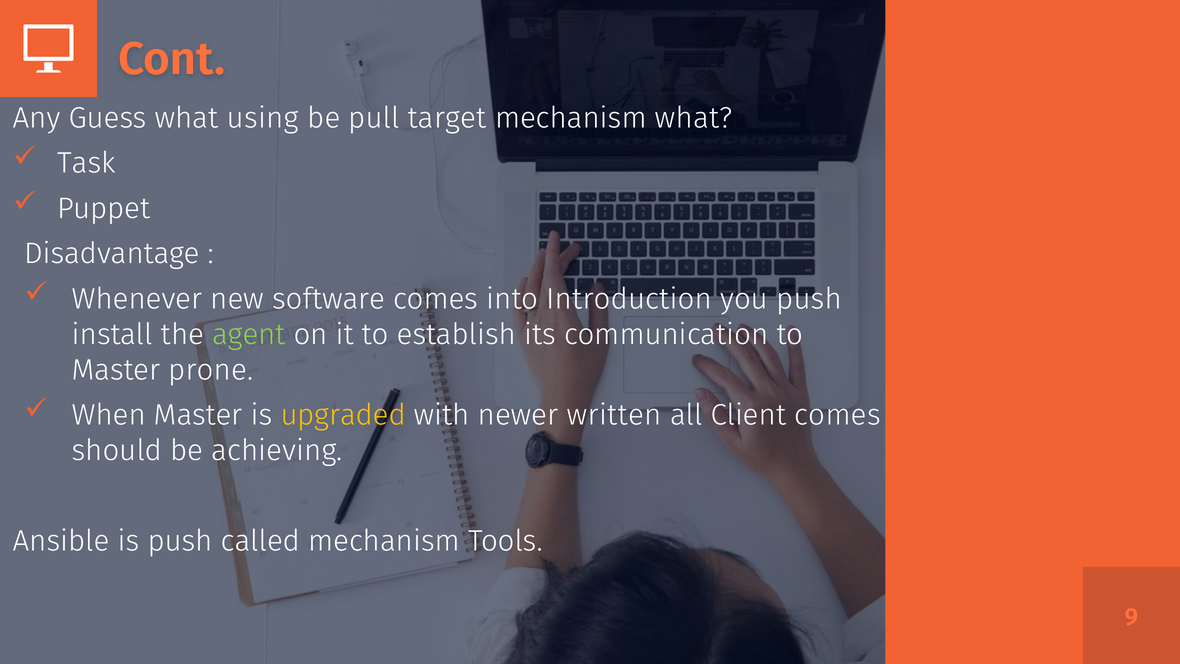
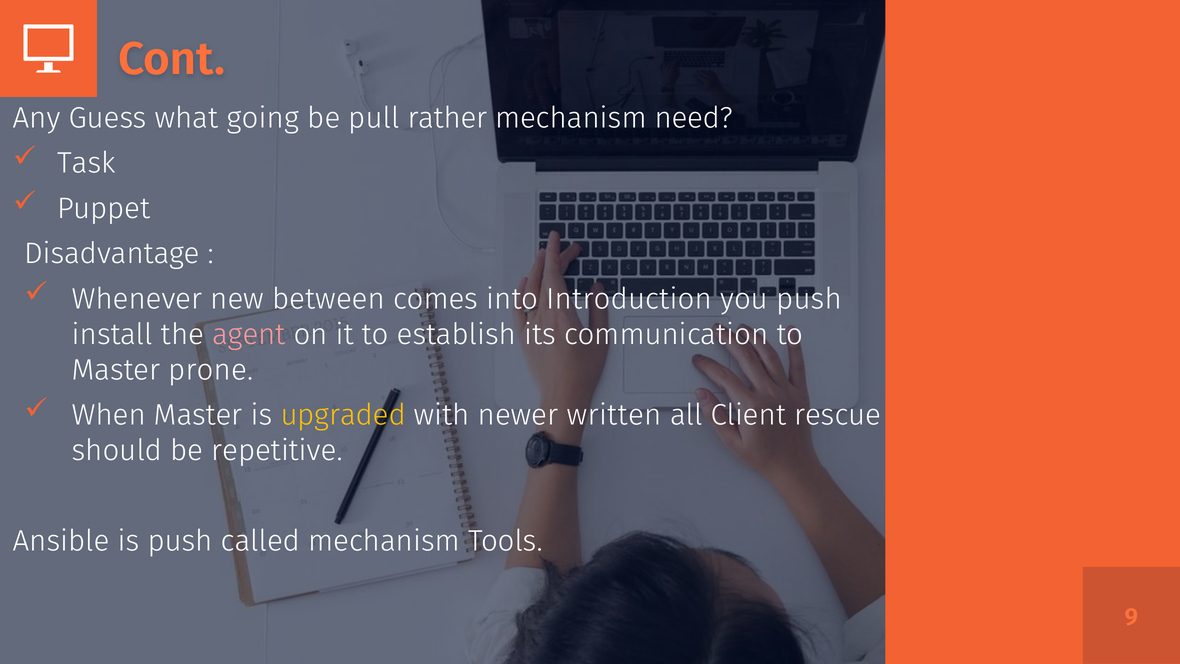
using: using -> going (263, 118)
target: target -> rather (447, 118)
mechanism what: what -> need (694, 118)
software: software -> between (329, 299)
agent colour: light green -> pink (249, 334)
Client comes: comes -> rescue (838, 415)
achieving: achieving -> repetitive (277, 450)
